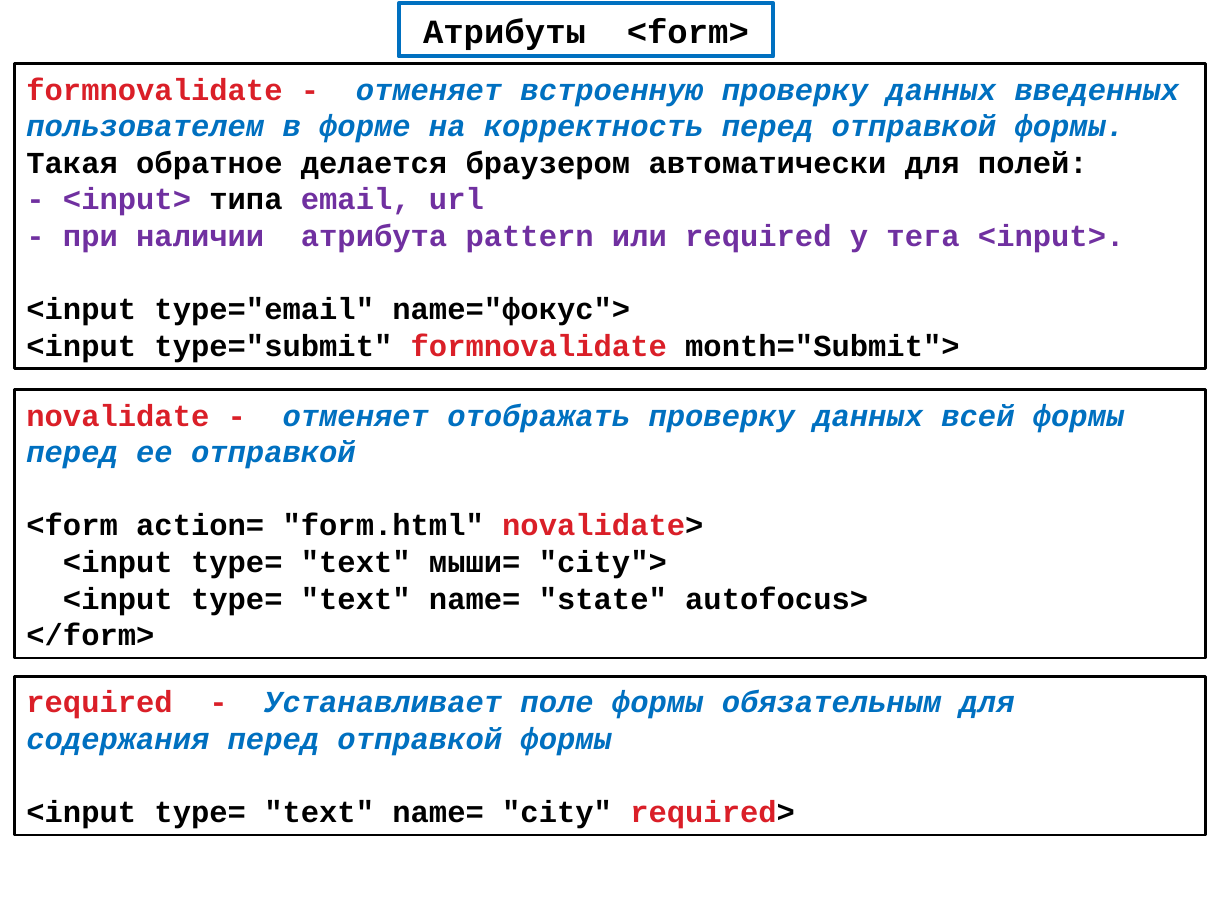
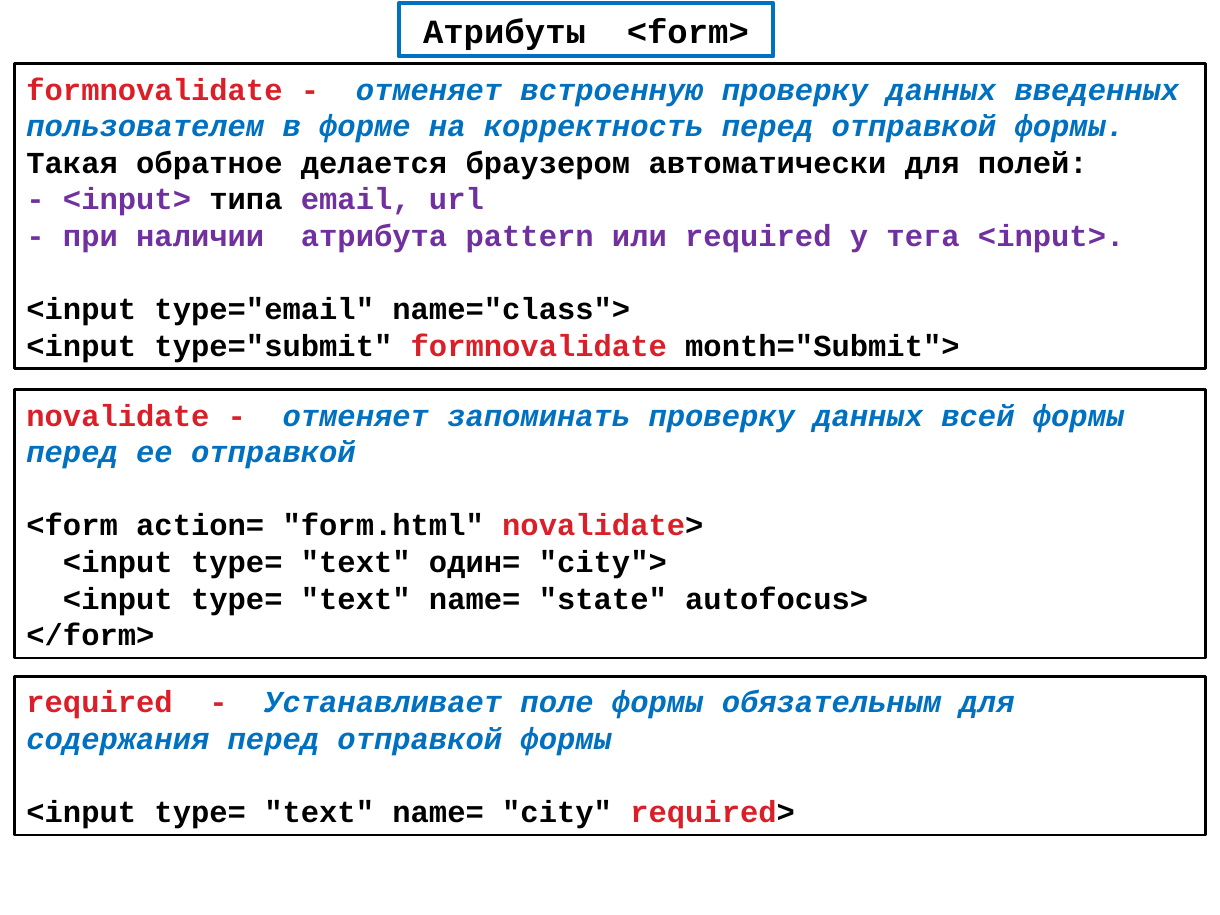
name="фокус">: name="фокус"> -> name="class"> (511, 310)
отображать: отображать -> запоминать (539, 416)
мыши=: мыши= -> один= (475, 563)
